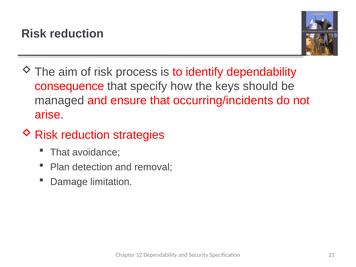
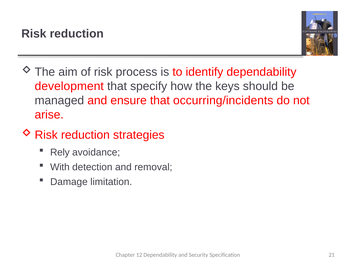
consequence: consequence -> development (69, 86)
That: That -> Rely (60, 152)
Plan: Plan -> With (60, 167)
